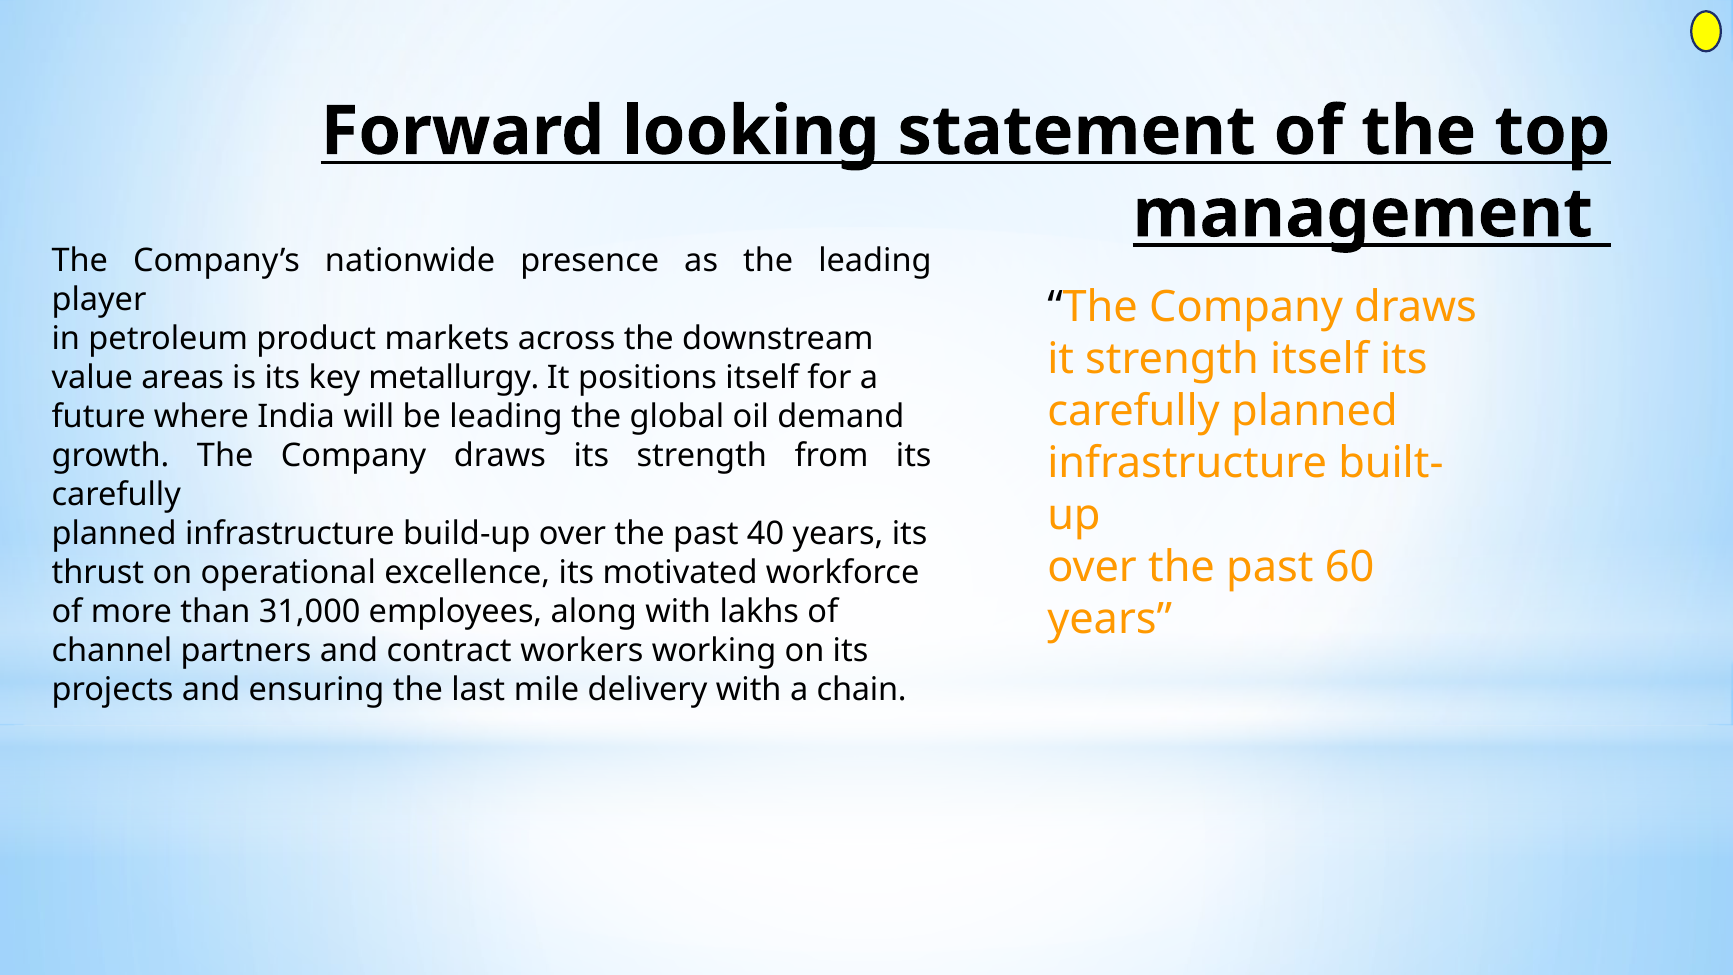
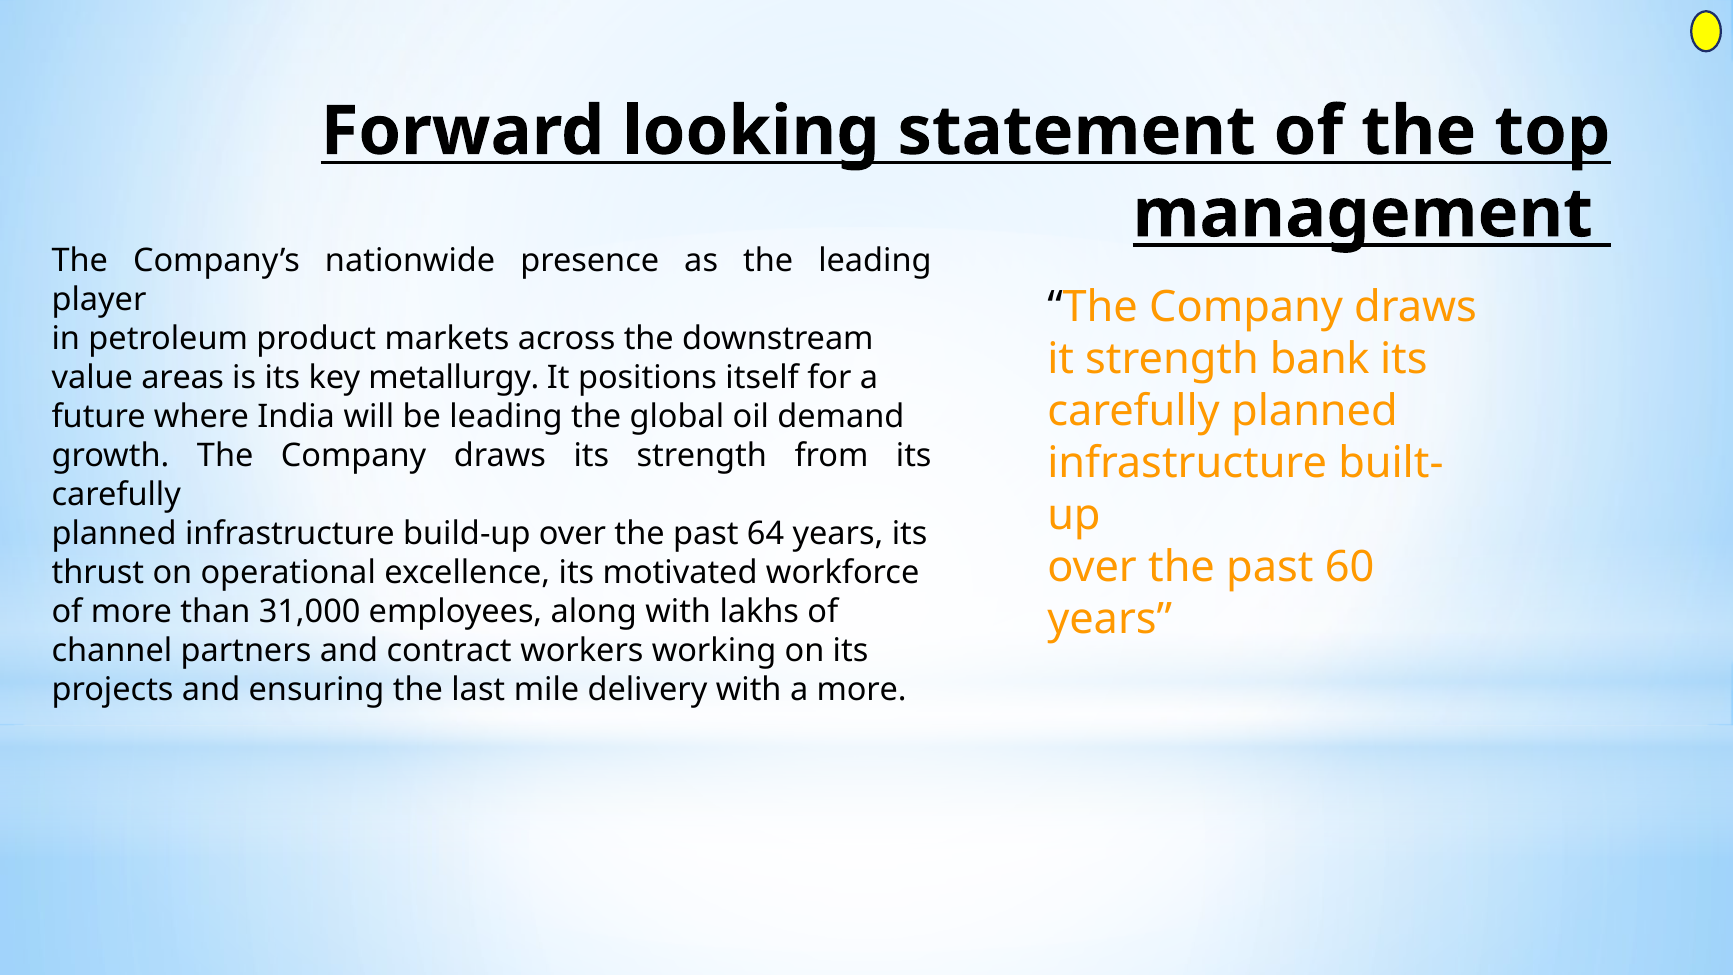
strength itself: itself -> bank (1320, 359)
40: 40 -> 64 (766, 534)
a chain: chain -> more (862, 690)
